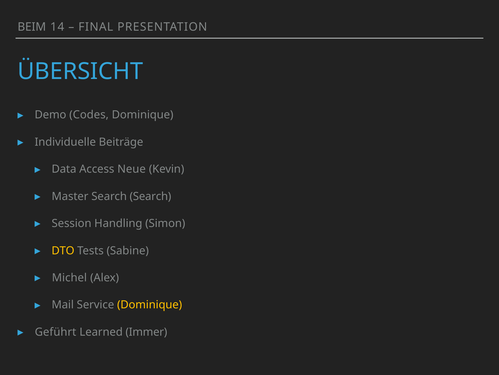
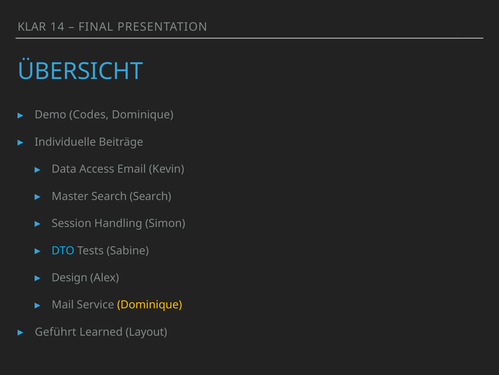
BEIM: BEIM -> KLAR (32, 27)
Neue: Neue -> Email (132, 169)
DTO colour: yellow -> light blue (63, 250)
Michel: Michel -> Design (70, 277)
Immer: Immer -> Layout (146, 331)
